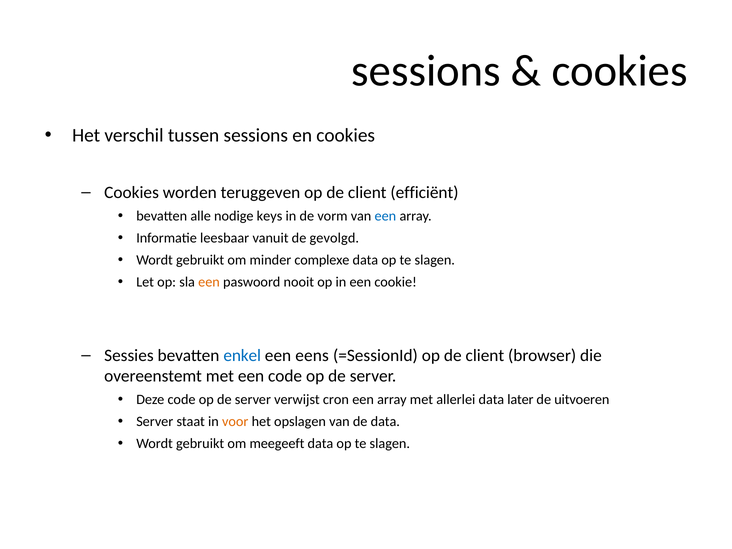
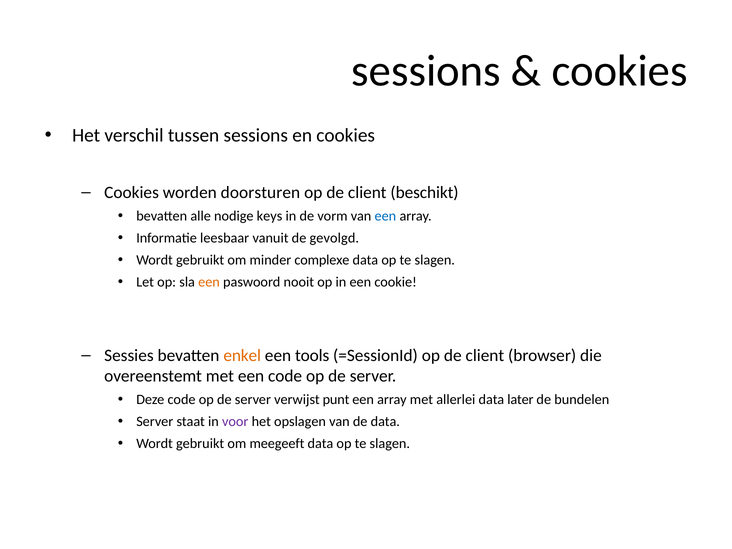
teruggeven: teruggeven -> doorsturen (260, 193)
efficiënt: efficiënt -> beschikt (425, 193)
enkel colour: blue -> orange (242, 355)
eens: eens -> tools (312, 355)
cron: cron -> punt (336, 400)
uitvoeren: uitvoeren -> bundelen (582, 400)
voor colour: orange -> purple (235, 422)
